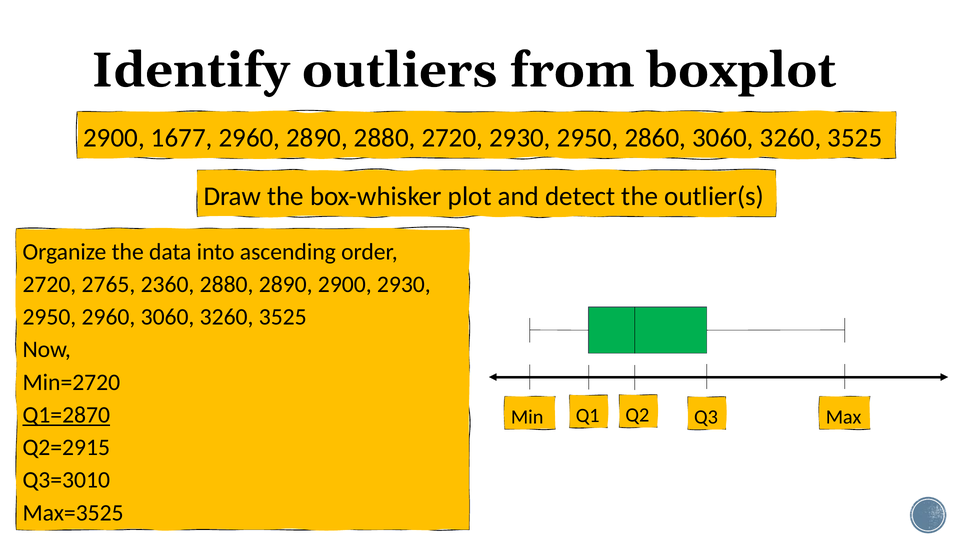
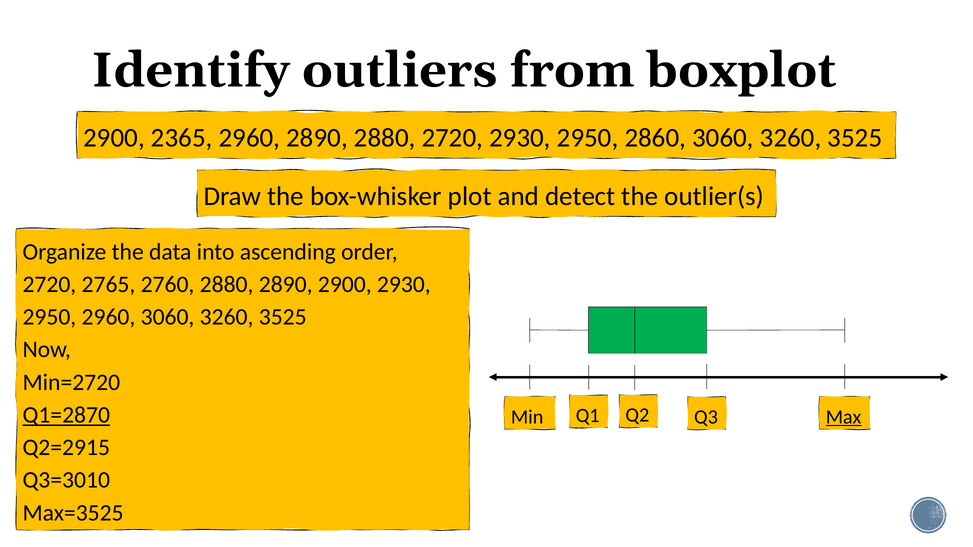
1677: 1677 -> 2365 (182, 138)
2360: 2360 -> 2760 (168, 285)
Max underline: none -> present (844, 417)
